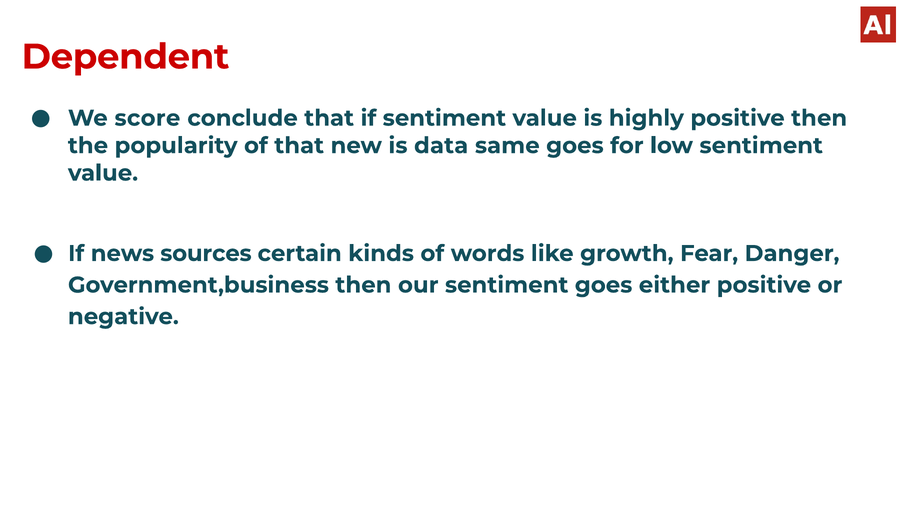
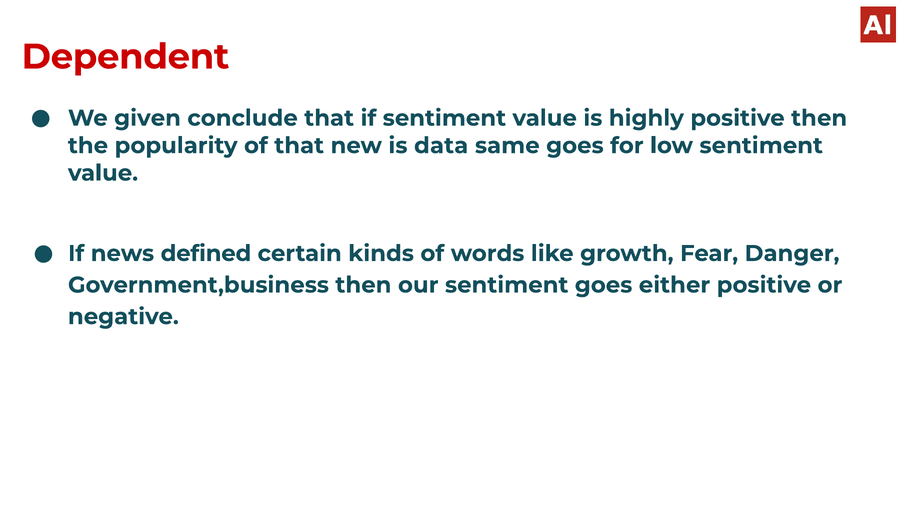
score: score -> given (148, 118)
sources: sources -> defined (206, 253)
